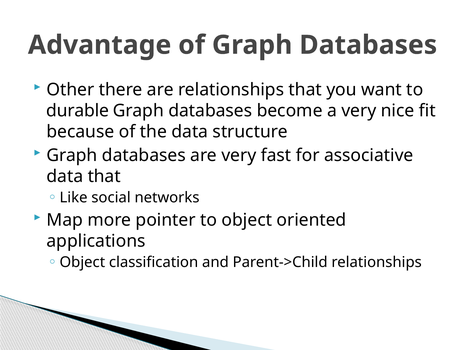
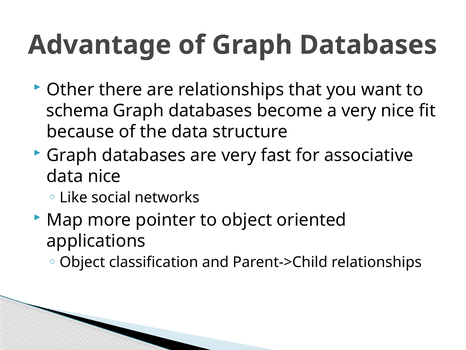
durable: durable -> schema (78, 110)
data that: that -> nice (104, 176)
